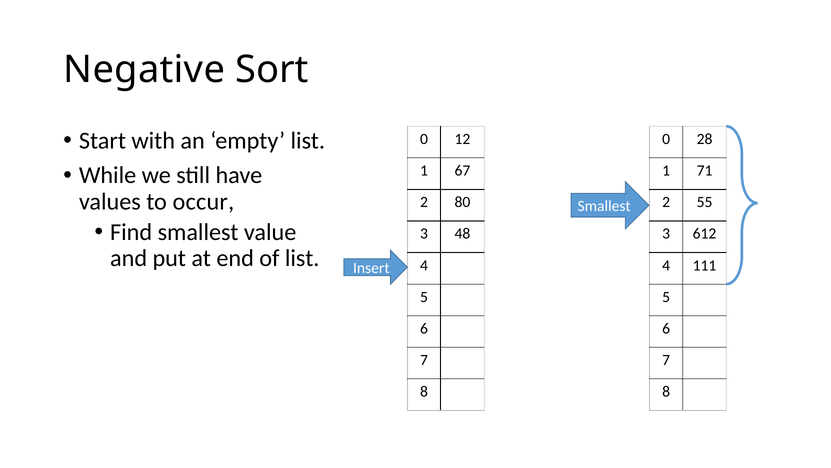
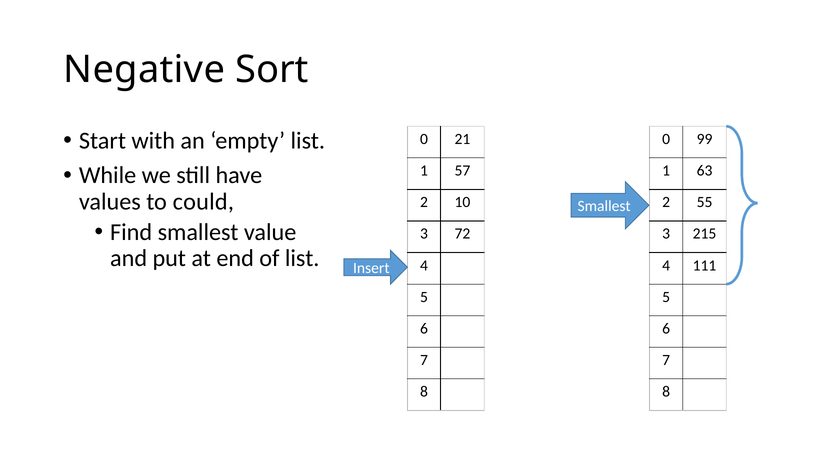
12: 12 -> 21 (462, 139)
28: 28 -> 99 (705, 139)
67: 67 -> 57 (462, 170)
71: 71 -> 63 (705, 170)
occur: occur -> could (203, 201)
80: 80 -> 10 (462, 202)
48: 48 -> 72 (462, 234)
612: 612 -> 215 (705, 234)
